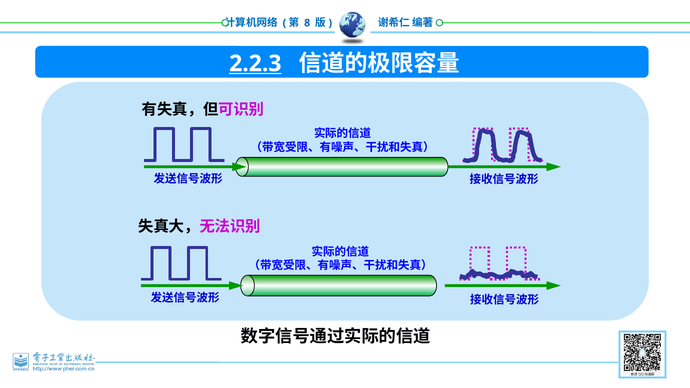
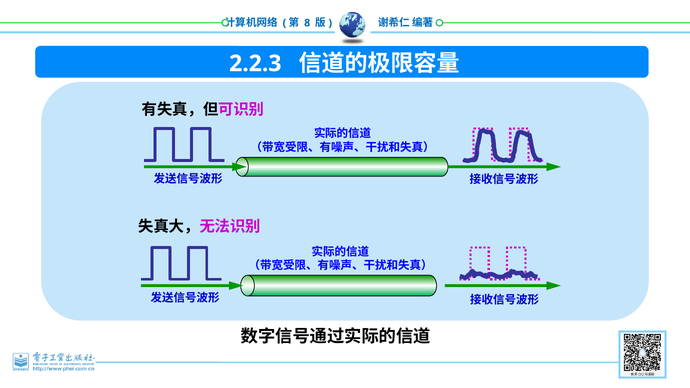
2.2.3 underline: present -> none (255, 64)
